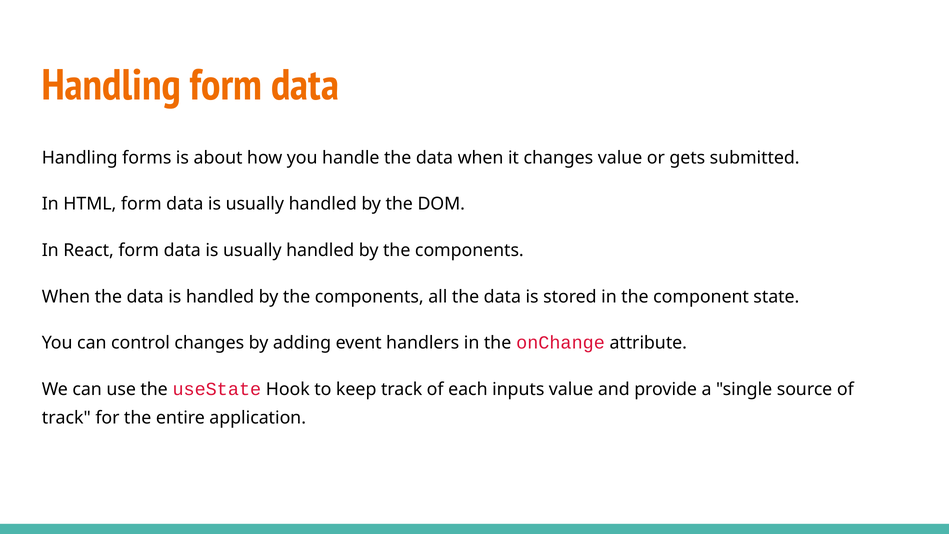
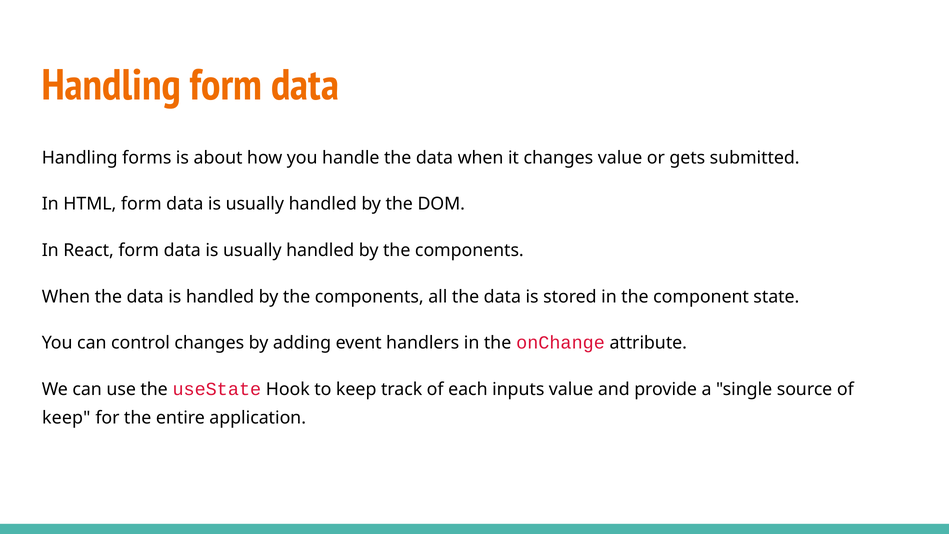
track: track -> keep (66, 418)
